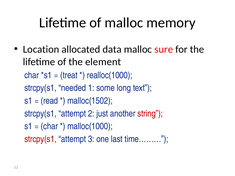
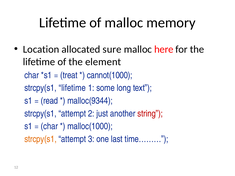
data: data -> sure (112, 49)
sure: sure -> here (164, 49)
realloc(1000: realloc(1000 -> cannot(1000 (110, 75)
strcpy(s1 needed: needed -> lifetime (72, 88)
malloc(1502: malloc(1502 -> malloc(9344 (90, 101)
strcpy(s1 colour: red -> orange (40, 139)
